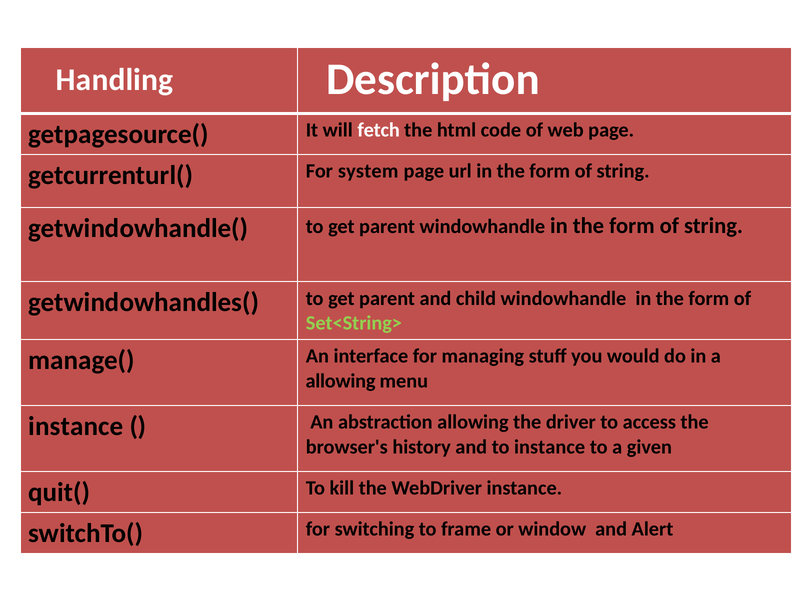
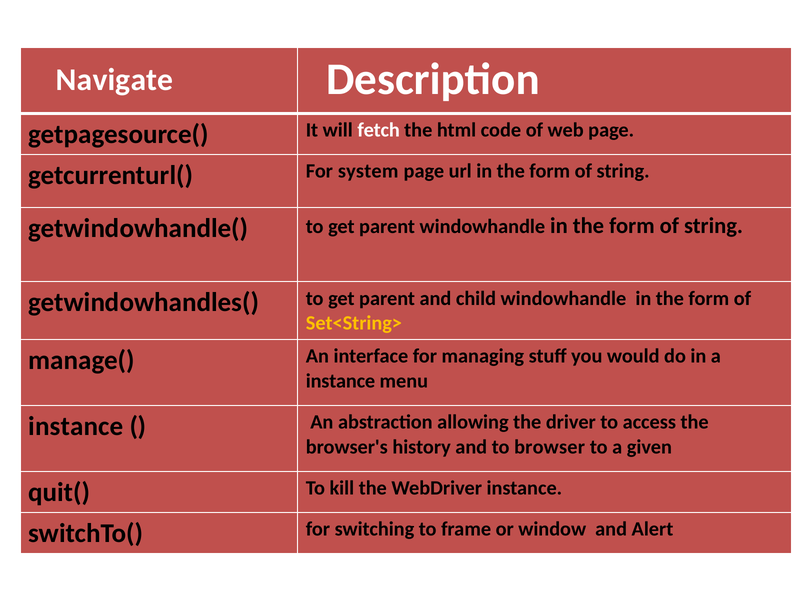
Handling: Handling -> Navigate (115, 80)
Set<String> colour: light green -> yellow (354, 323)
allowing: allowing -> instance (341, 381)
to instance: instance -> browser (550, 447)
